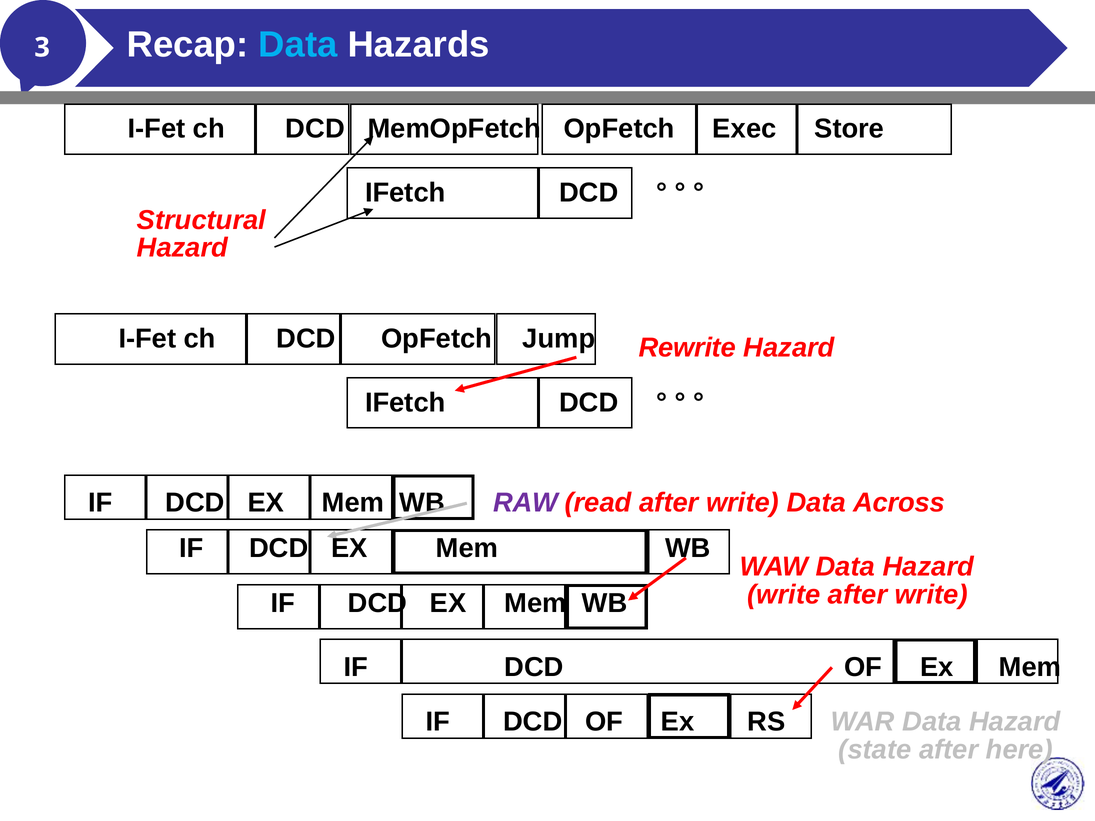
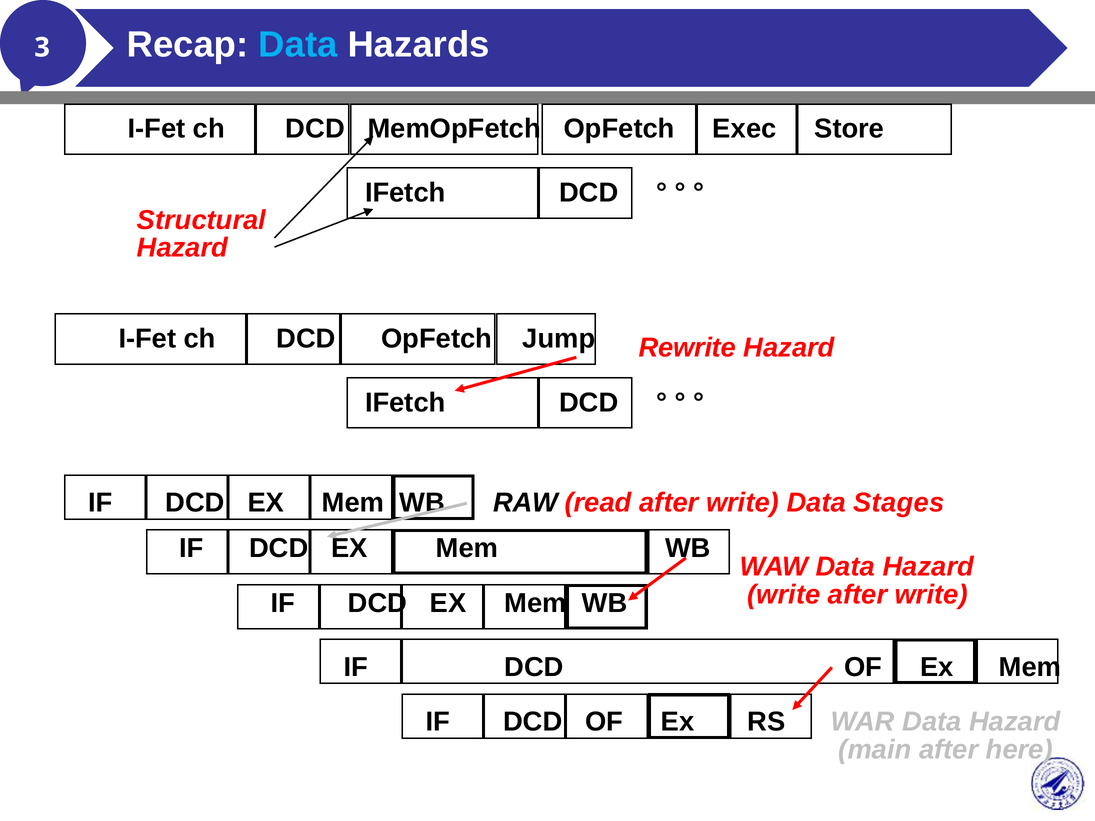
RAW colour: purple -> black (525, 503)
Across: Across -> Stages (899, 503)
state: state -> main (875, 750)
